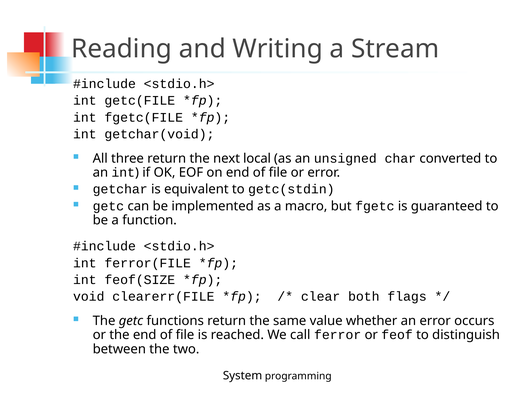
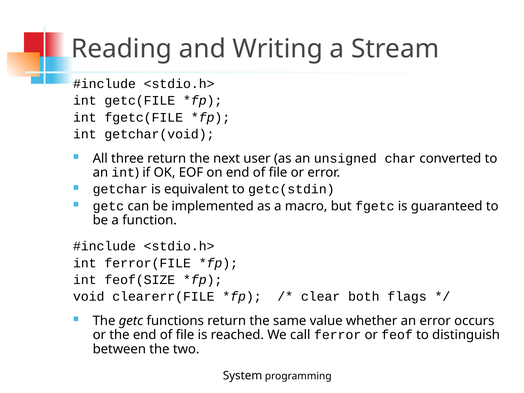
local: local -> user (257, 158)
